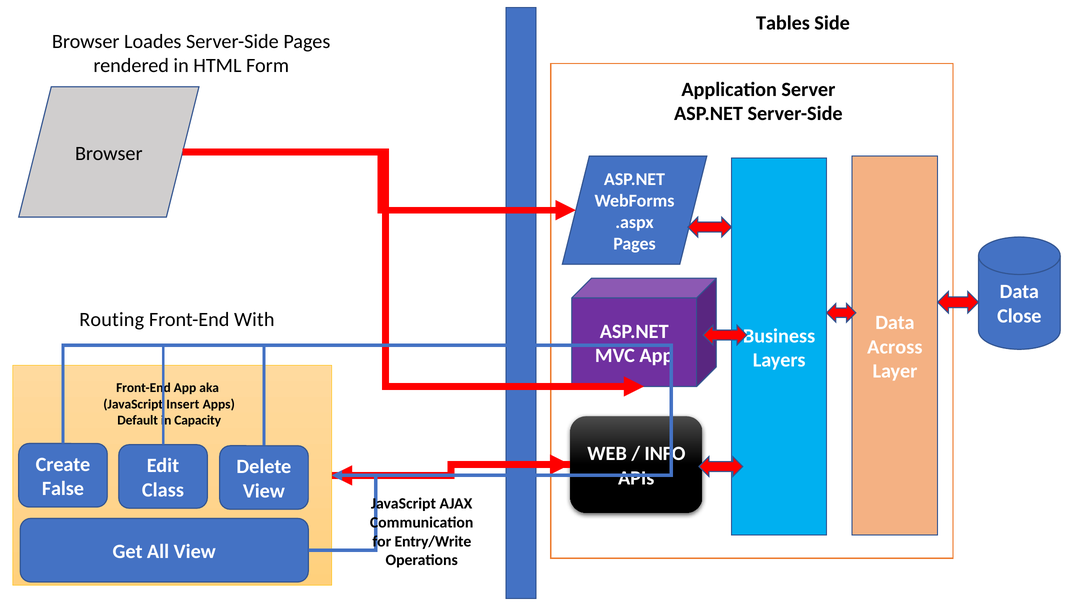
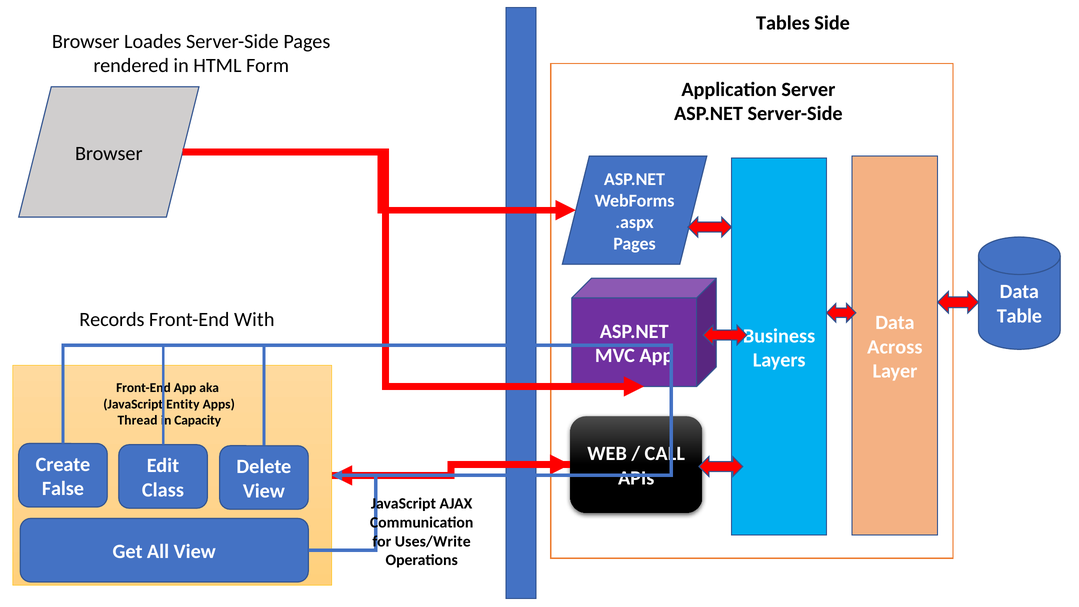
Close: Close -> Table (1019, 316)
Routing: Routing -> Records (112, 320)
Insert: Insert -> Entity (183, 404)
Default: Default -> Thread (138, 420)
INFO: INFO -> CALL (665, 454)
Entry/Write: Entry/Write -> Uses/Write (433, 541)
